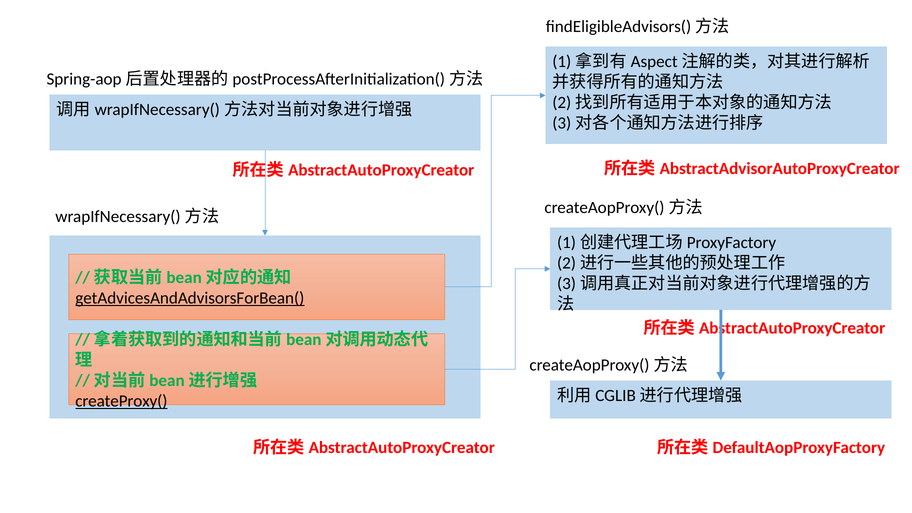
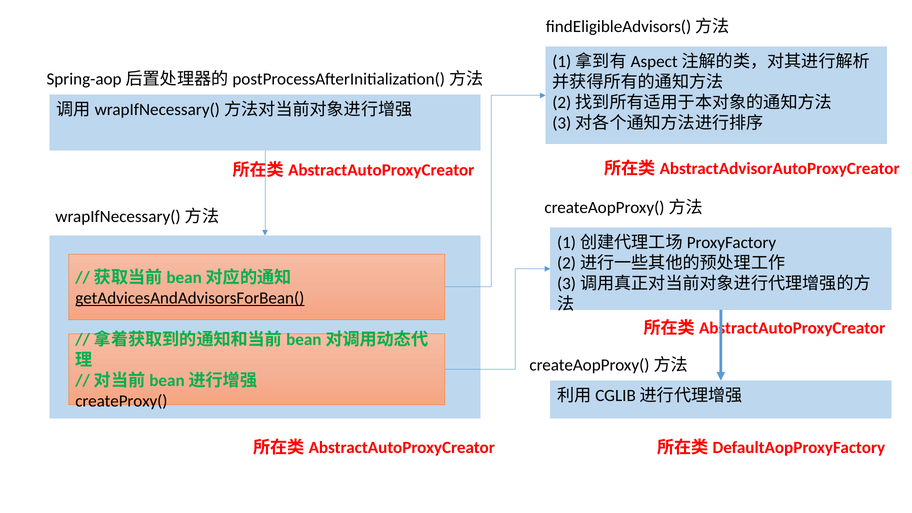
createProxy( underline: present -> none (121, 401)
